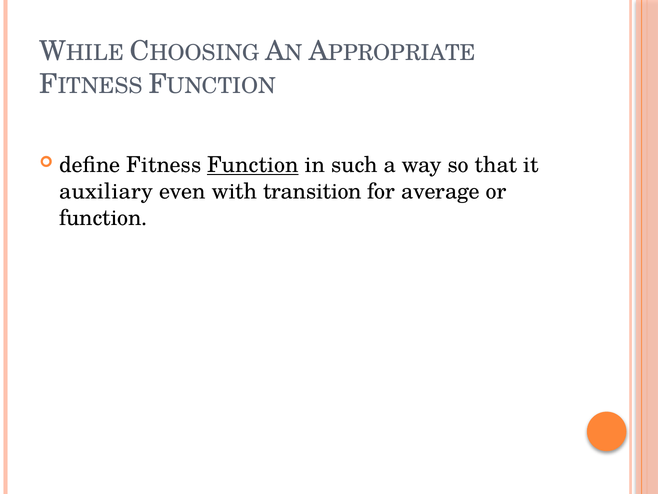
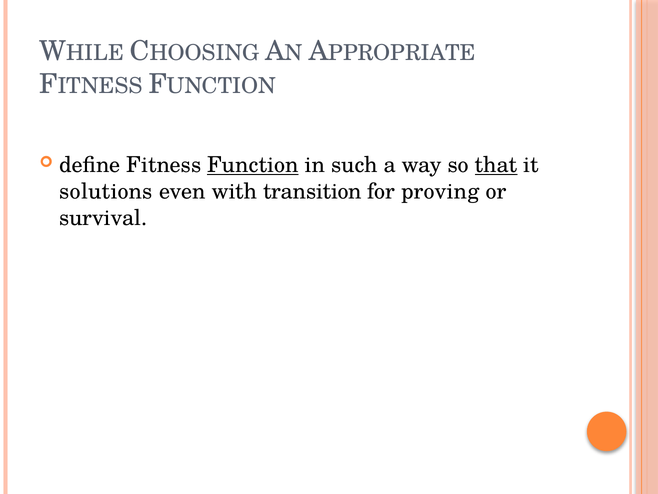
that underline: none -> present (496, 165)
auxiliary: auxiliary -> solutions (106, 191)
average: average -> proving (440, 191)
function: function -> survival (103, 218)
